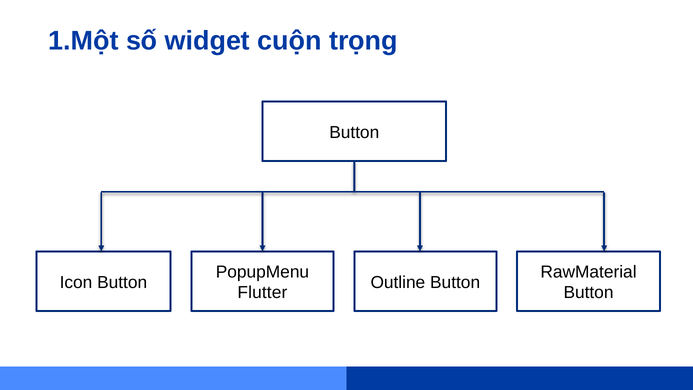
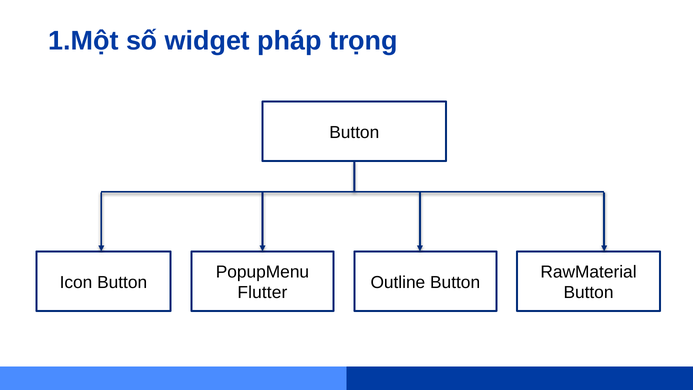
cuộn: cuộn -> pháp (290, 41)
